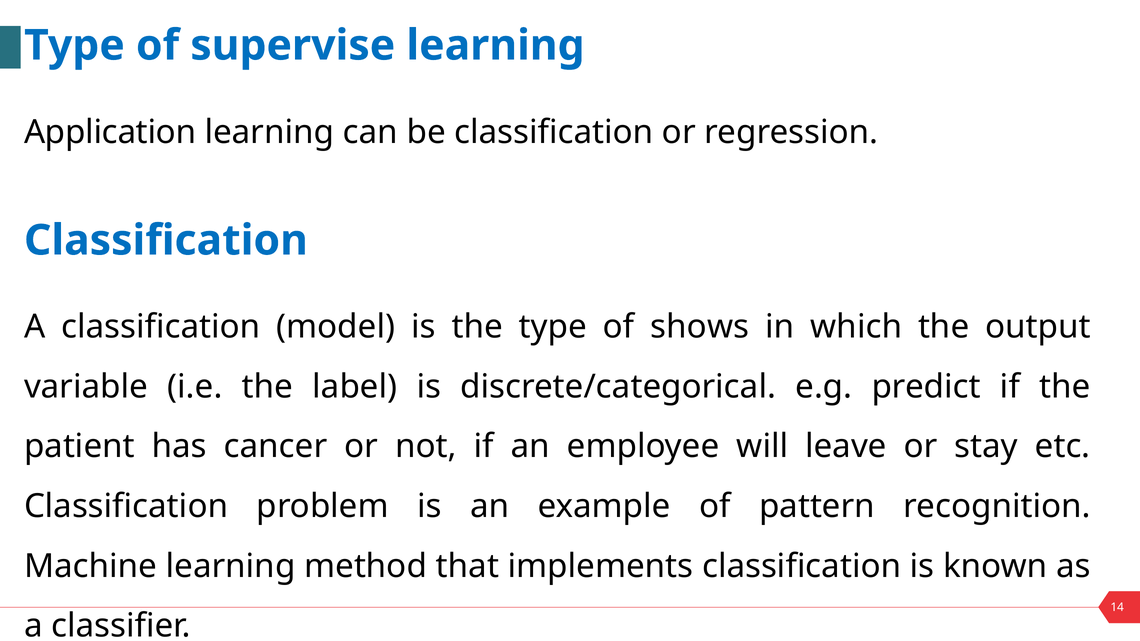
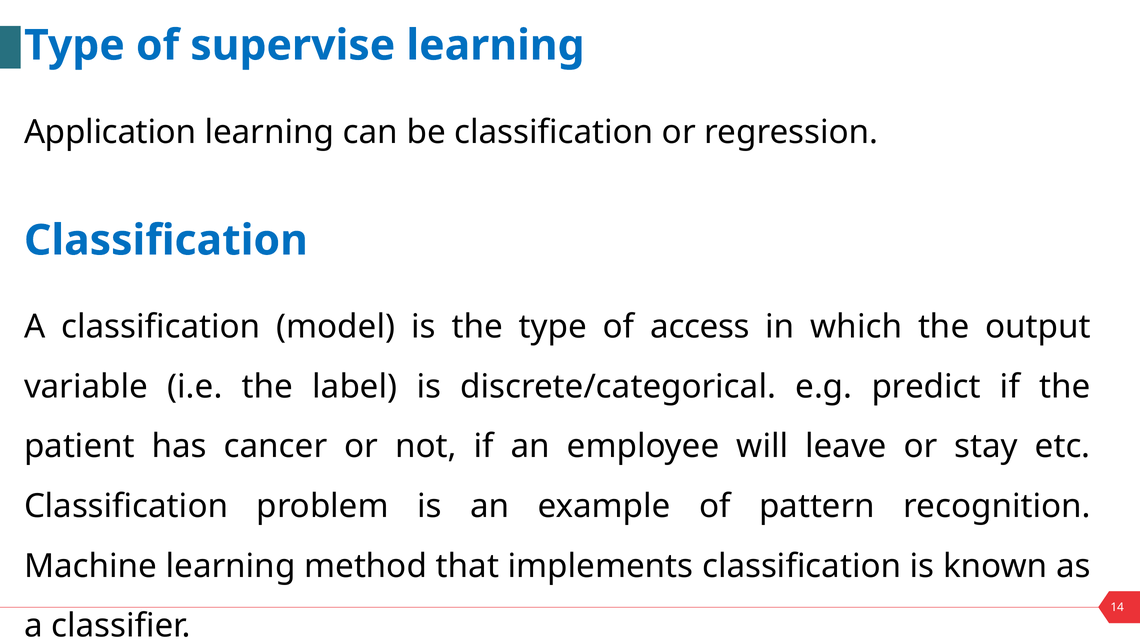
shows: shows -> access (700, 327)
